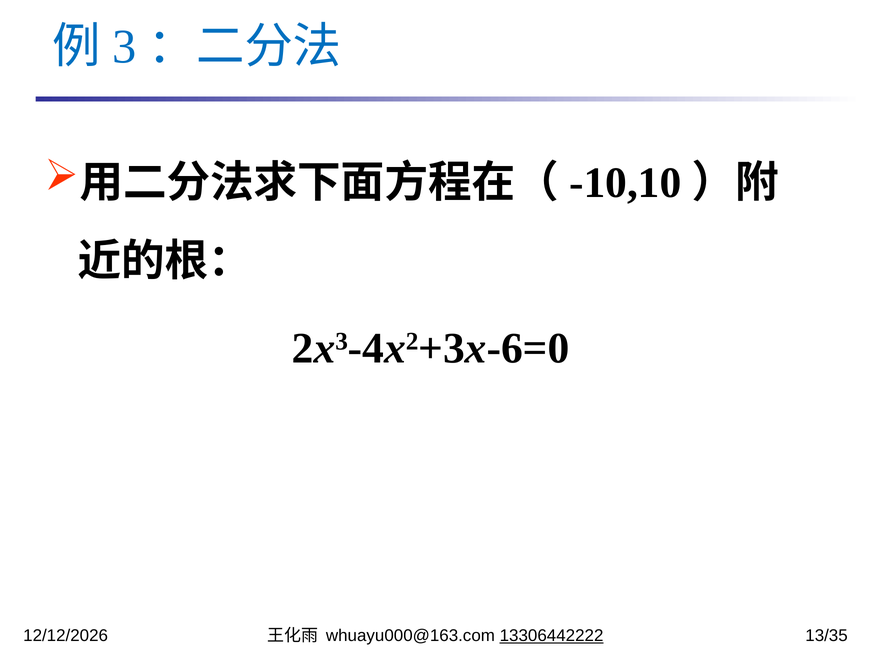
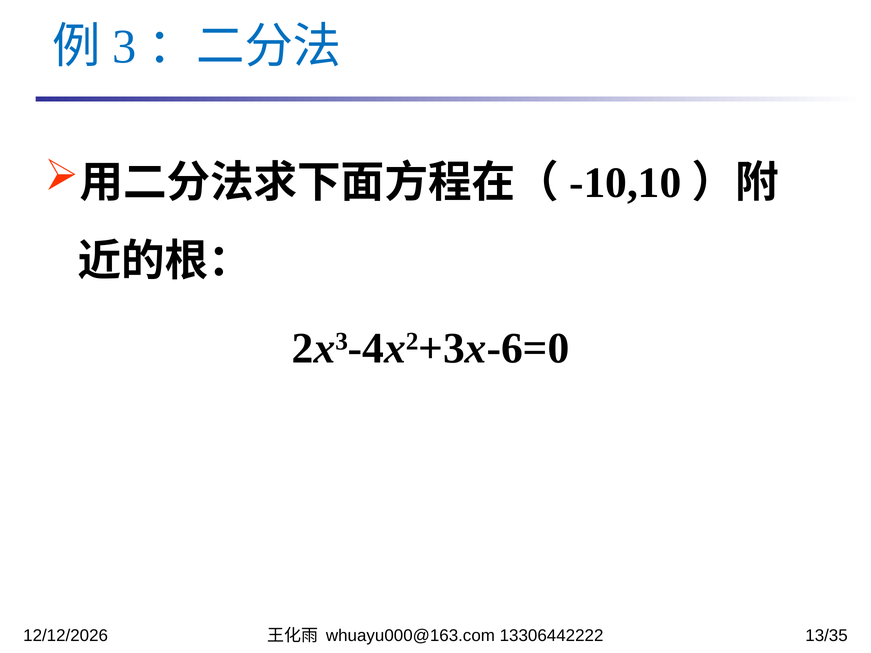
13306442222 underline: present -> none (552, 636)
